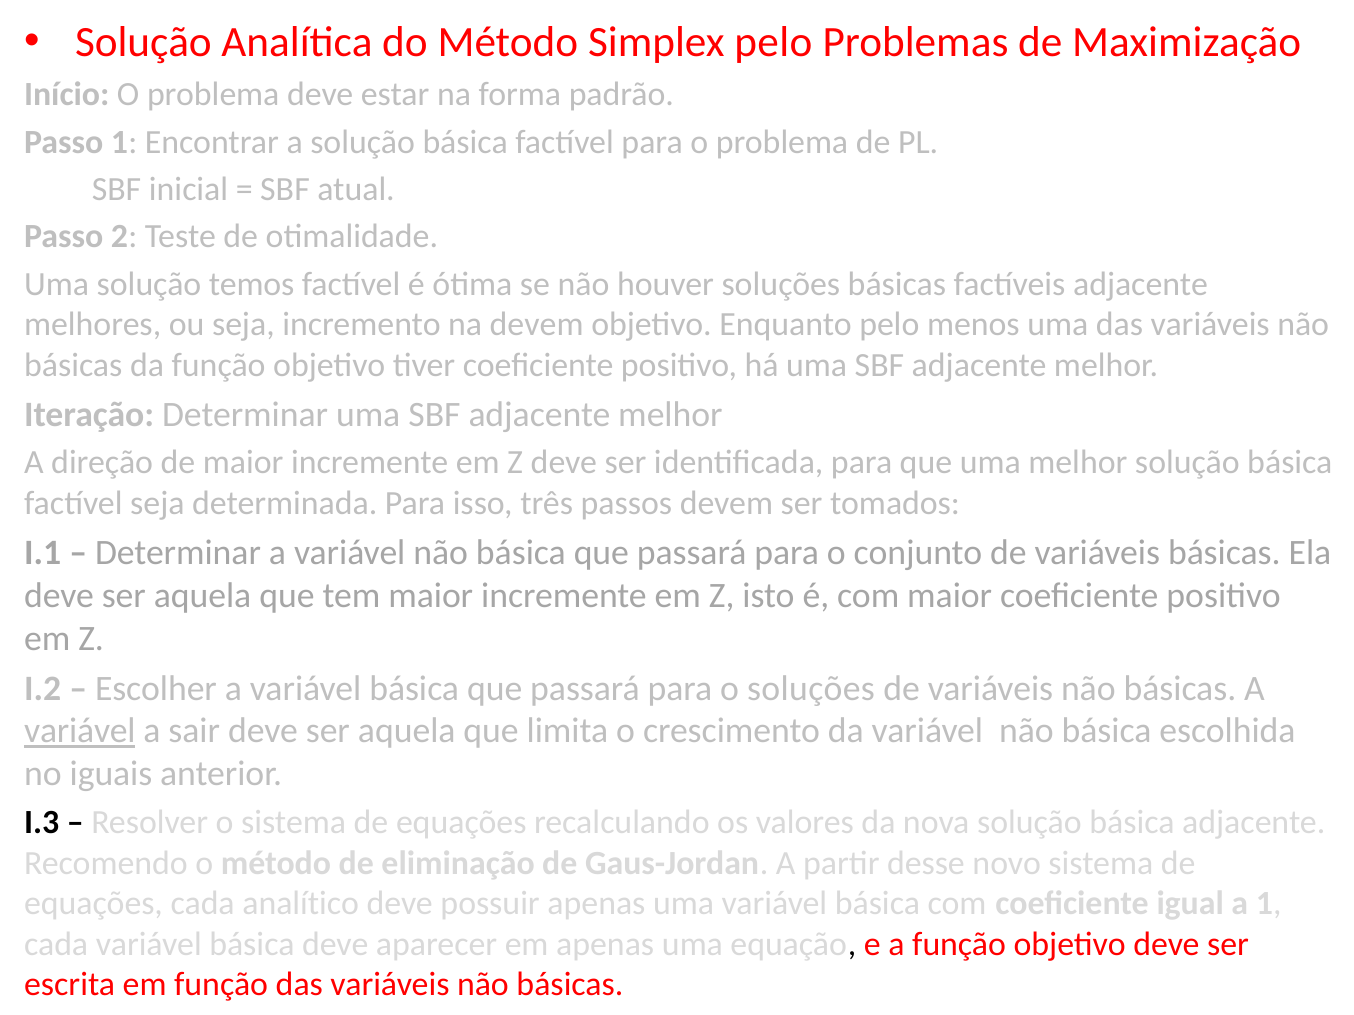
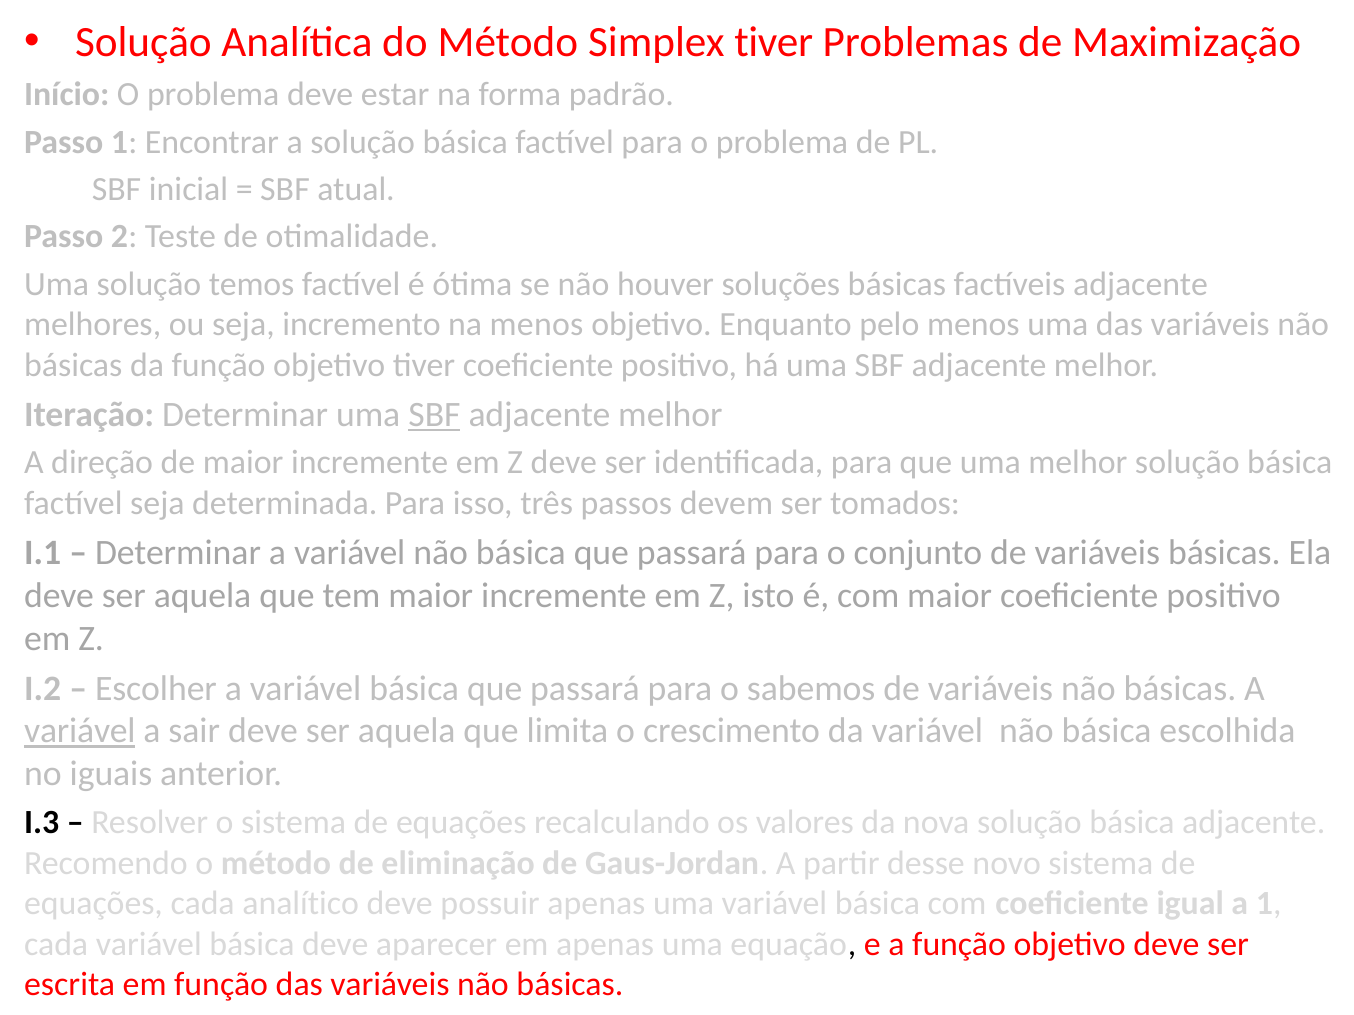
Simplex pelo: pelo -> tiver (774, 42)
na devem: devem -> menos (537, 325)
SBF underline: none -> present (434, 415)
o soluções: soluções -> sabemos (811, 689)
